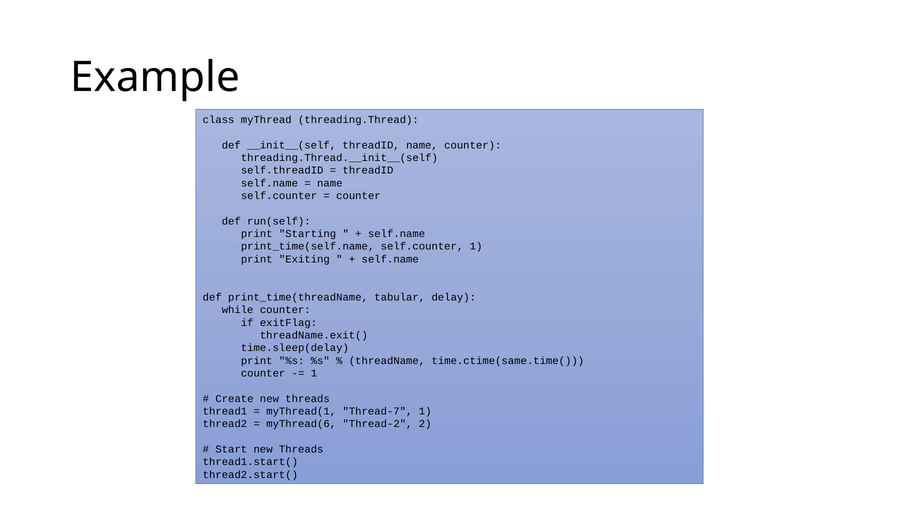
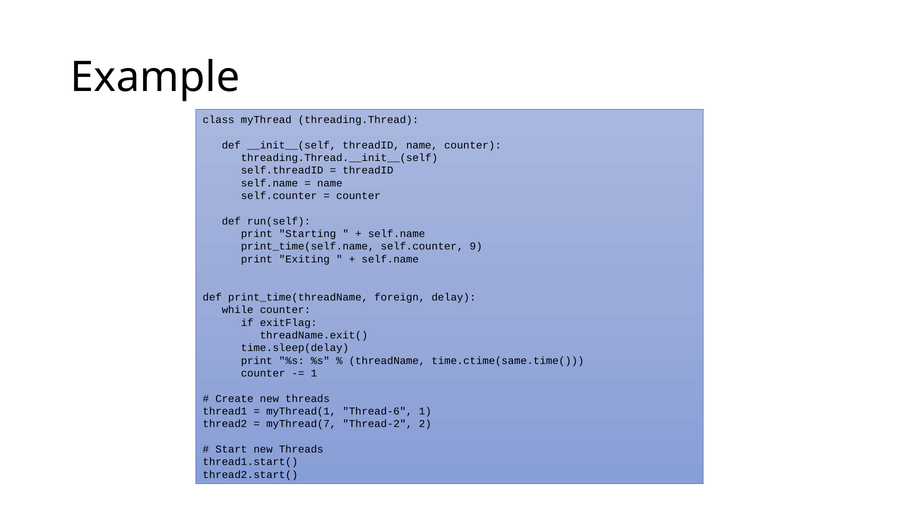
self.counter 1: 1 -> 9 (476, 247)
tabular: tabular -> foreign (400, 298)
Thread-7: Thread-7 -> Thread-6 (377, 412)
myThread(6: myThread(6 -> myThread(7 (301, 424)
